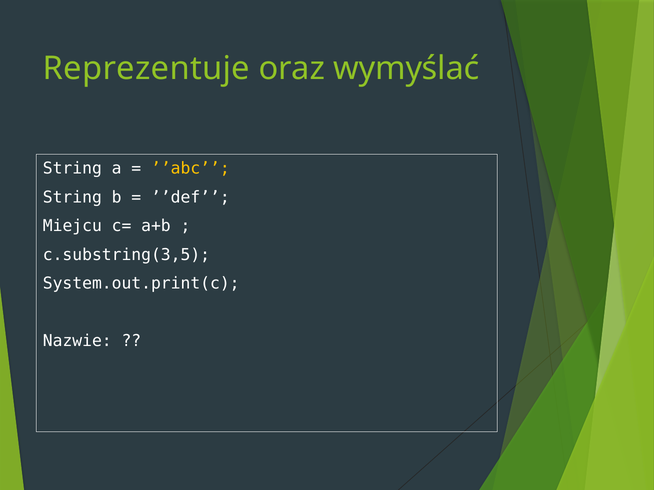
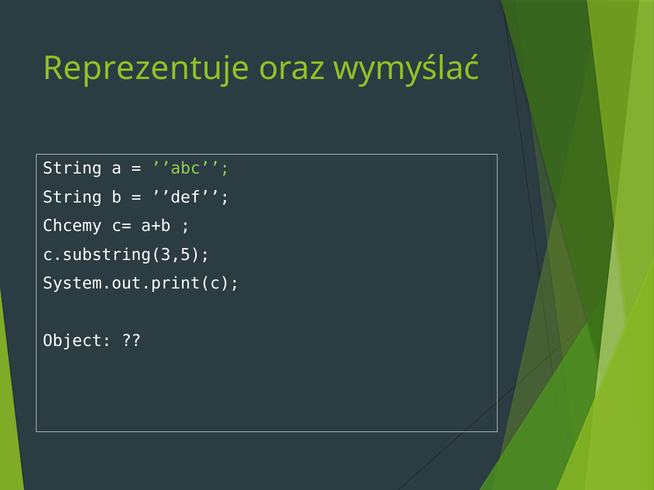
’’abc colour: yellow -> light green (190, 169)
Miejcu: Miejcu -> Chcemy (72, 226)
Nazwie: Nazwie -> Object (77, 341)
